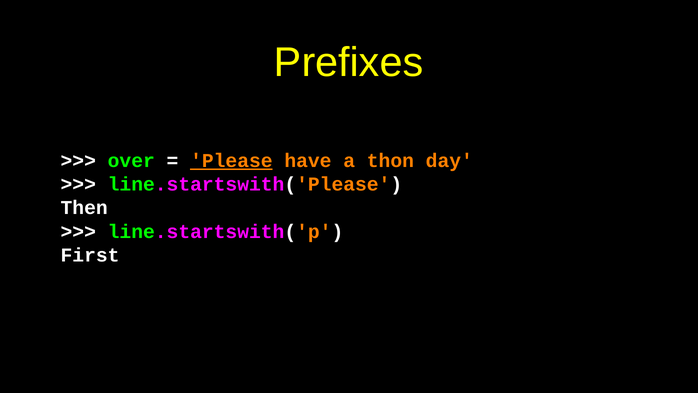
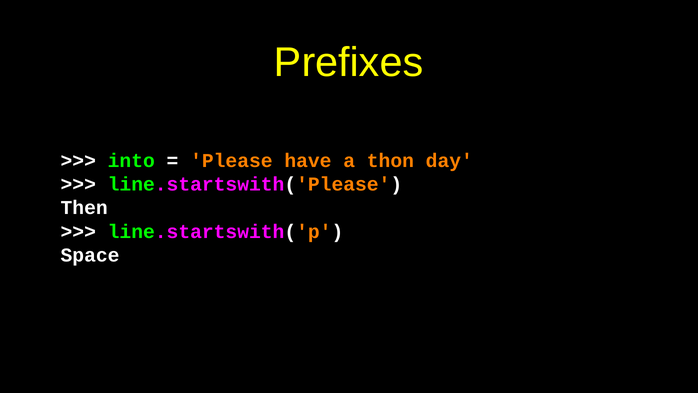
over: over -> into (131, 161)
Please underline: present -> none (231, 161)
First: First -> Space (90, 255)
